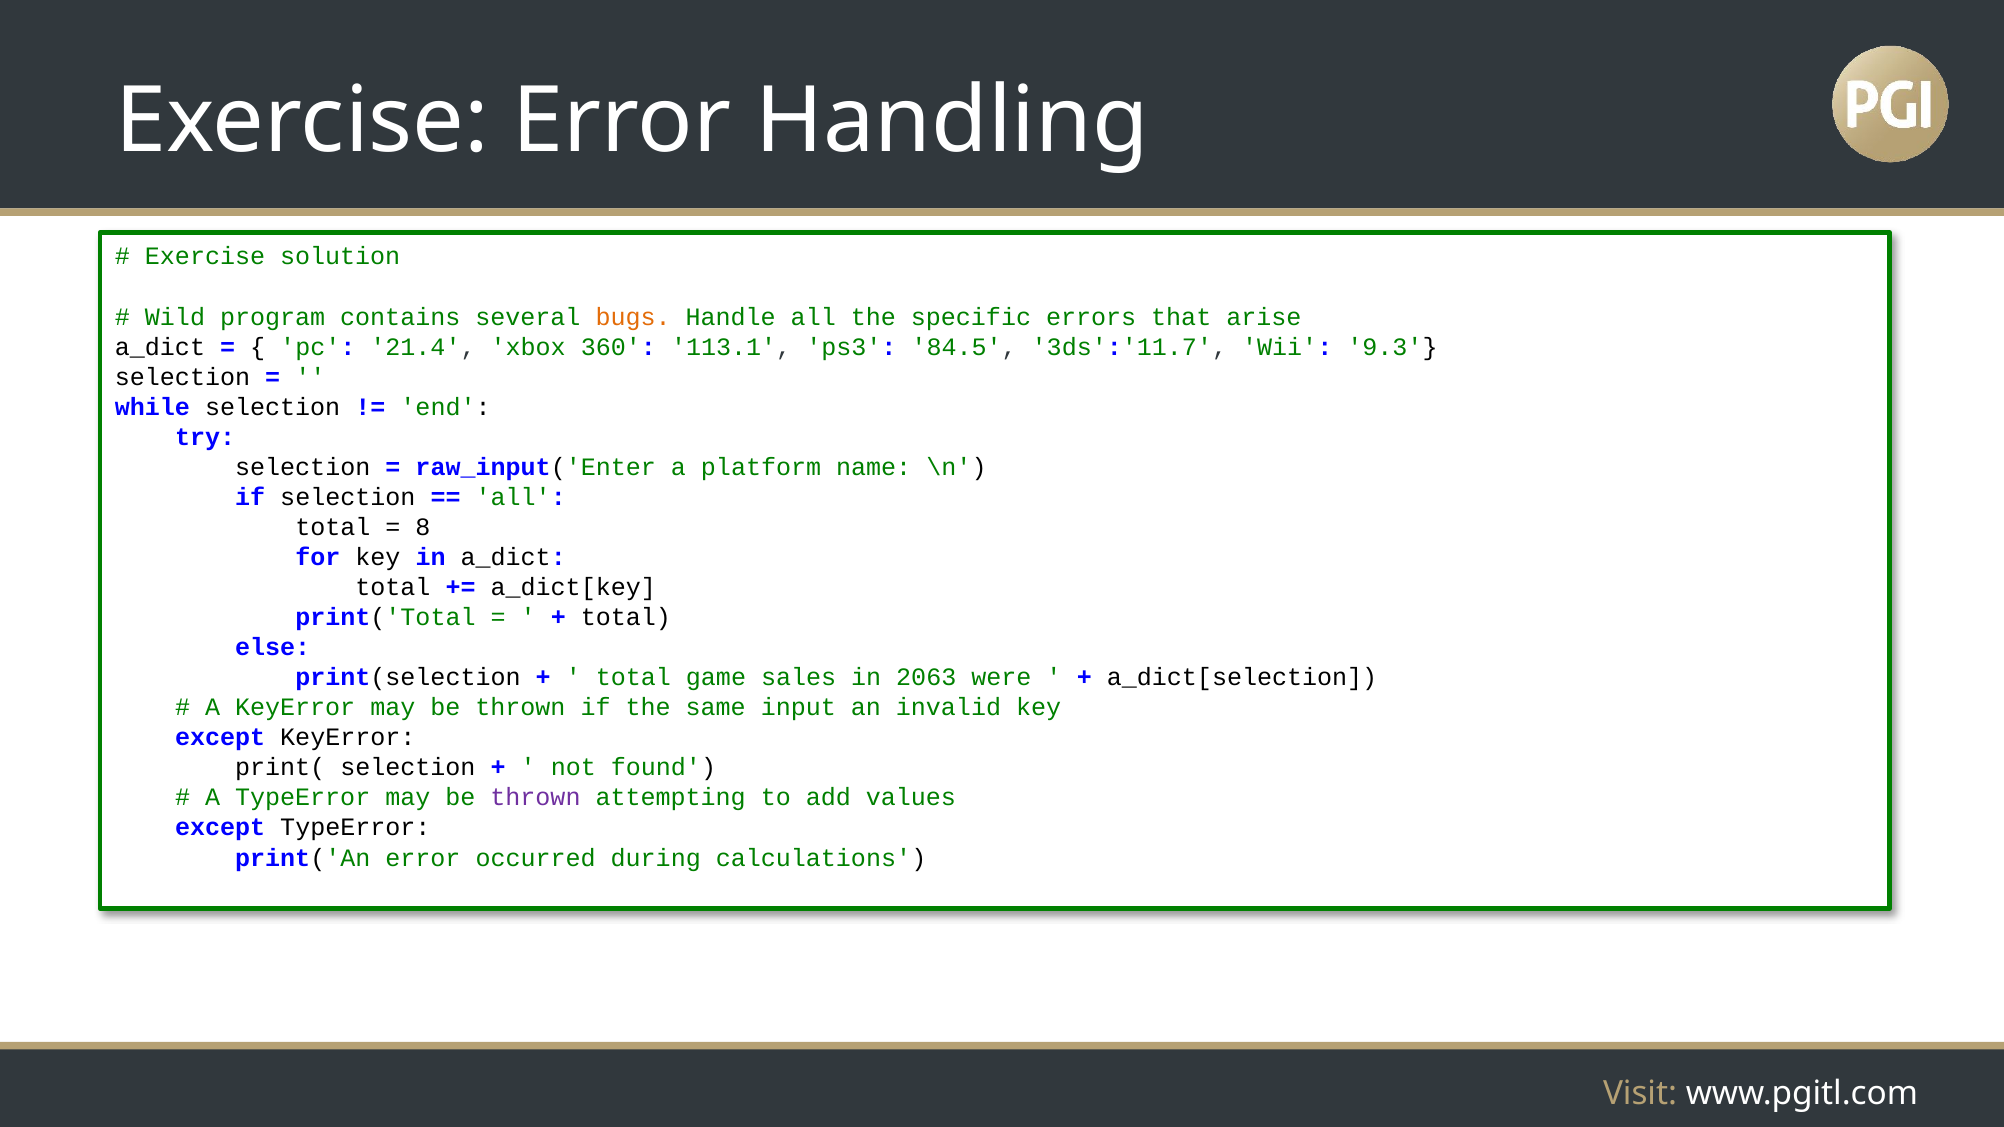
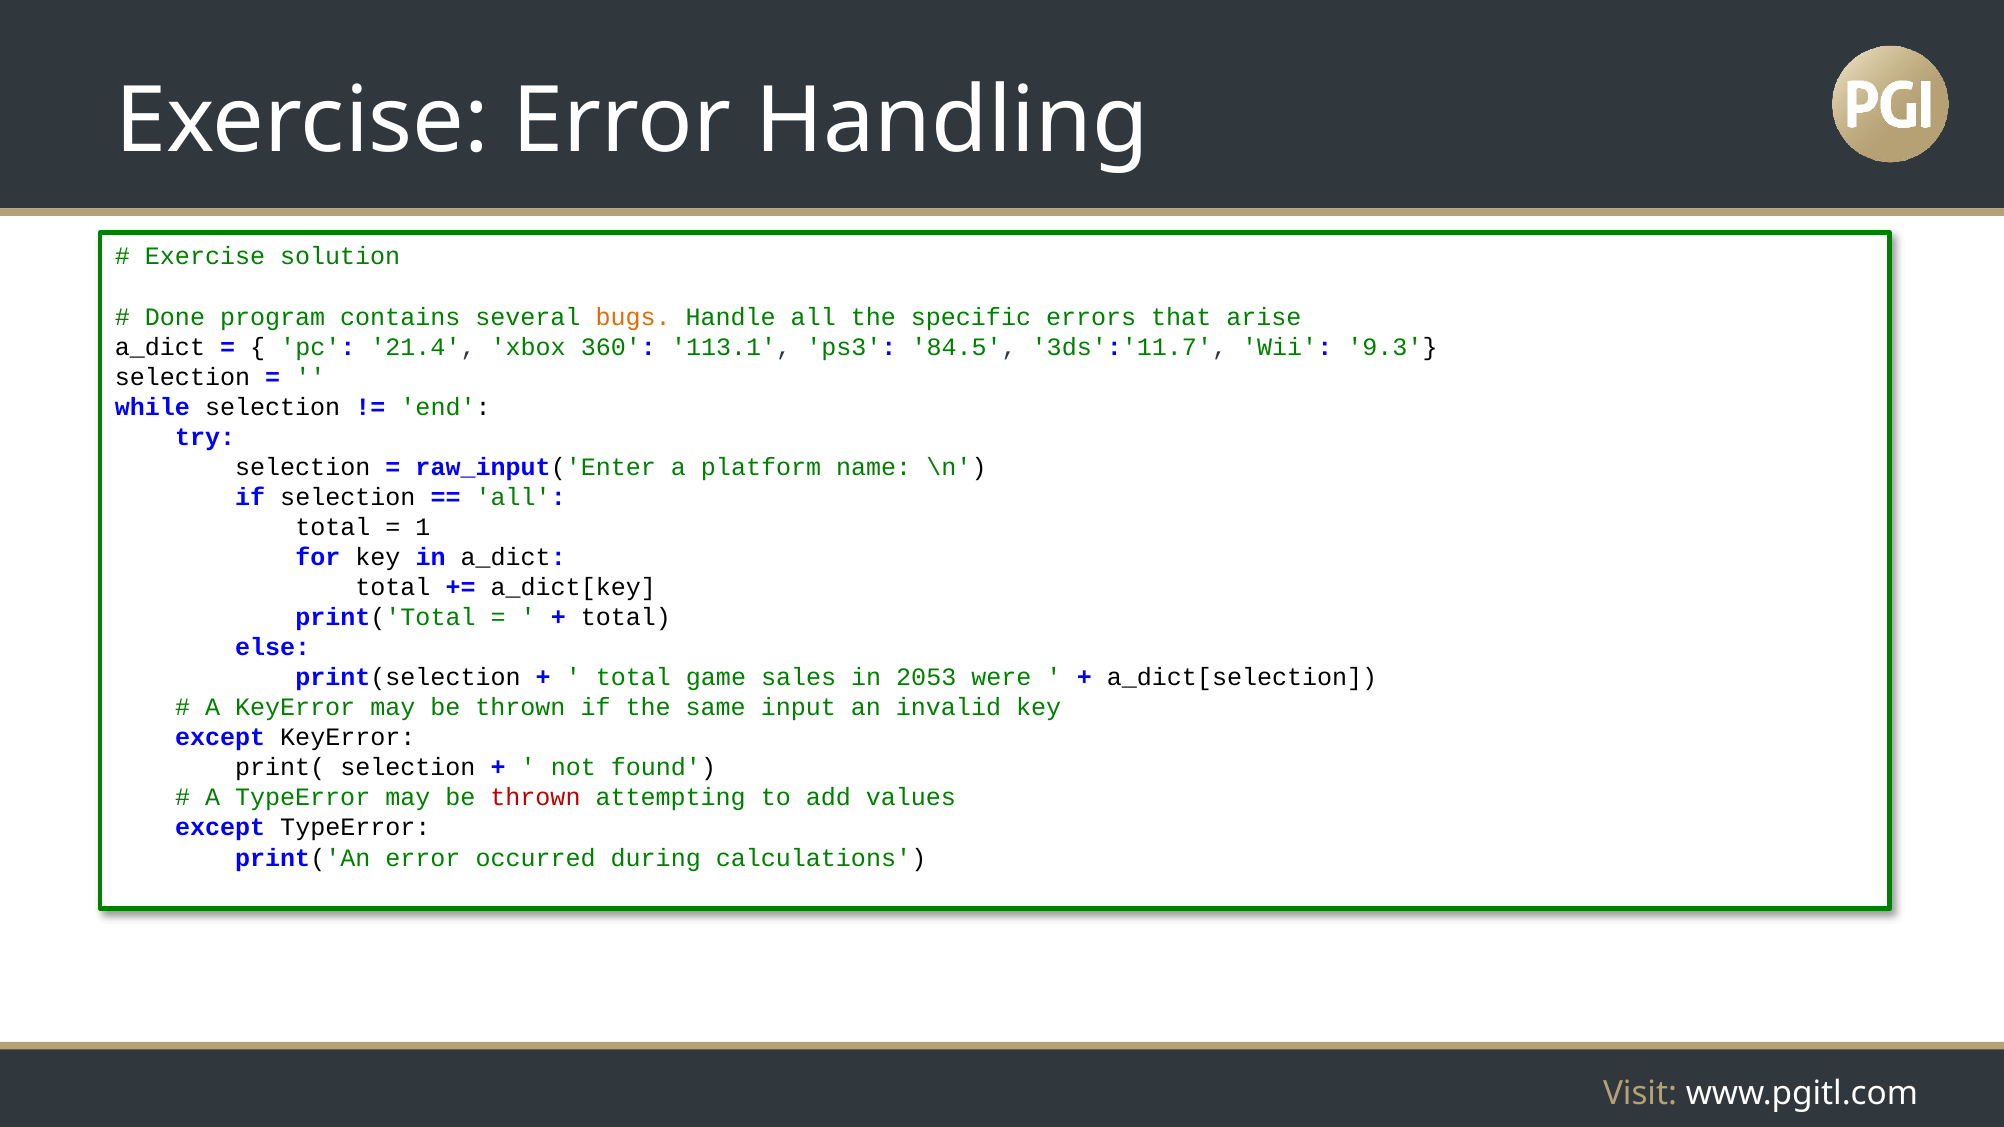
Wild: Wild -> Done (175, 317)
8: 8 -> 1 (423, 527)
2063: 2063 -> 2053 (926, 678)
thrown colour: purple -> red (535, 798)
